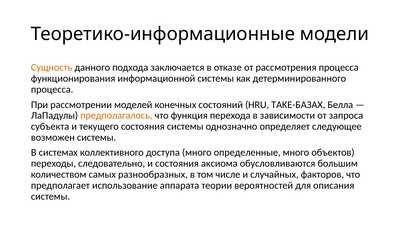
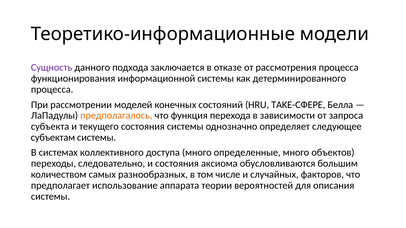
Сущность colour: orange -> purple (52, 68)
TAKE-БАЗАХ: TAKE-БАЗАХ -> TAKE-СФЕРЕ (298, 105)
возможен: возможен -> субъектам (53, 138)
